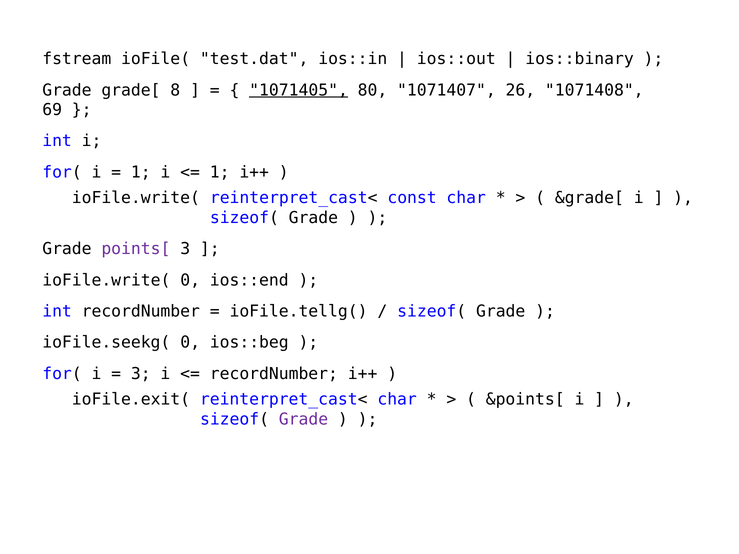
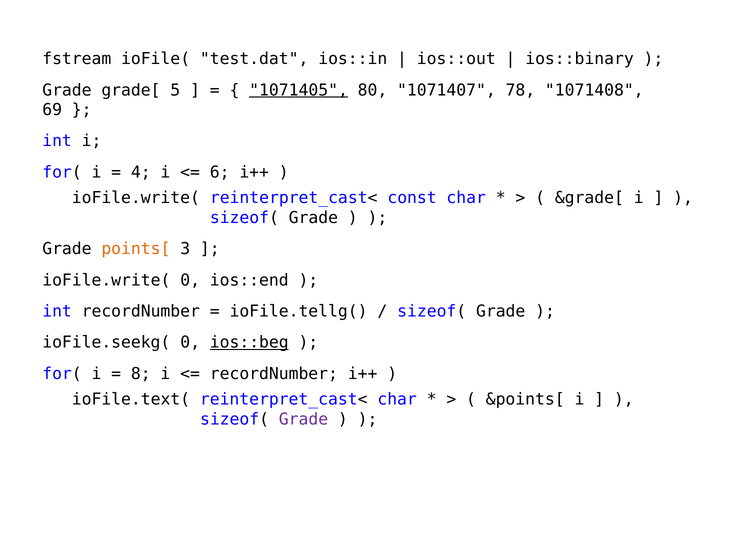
8: 8 -> 5 (175, 90)
26: 26 -> 78 (520, 90)
1: 1 -> 4 (141, 172)
1: 1 -> 6 (220, 172)
points[ colour: purple -> orange (136, 249)
ios::beg underline: none -> present (249, 343)
3: 3 -> 8 (141, 374)
ioFile.exit(: ioFile.exit( -> ioFile.text( (131, 400)
